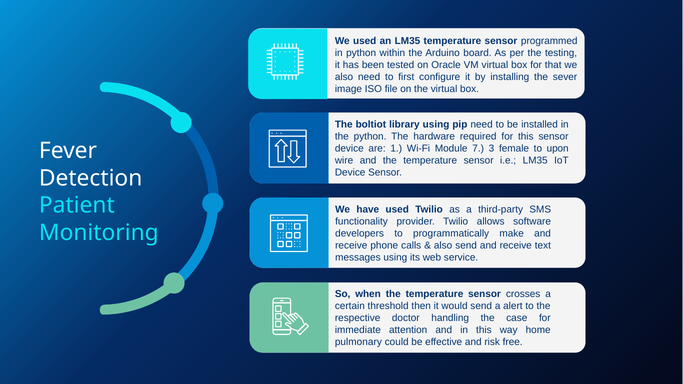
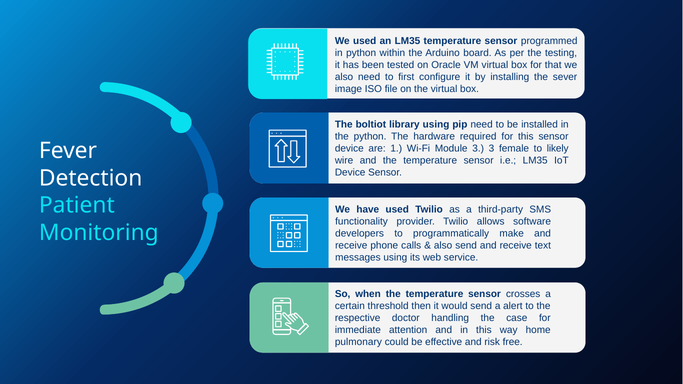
Module 7: 7 -> 3 (478, 148)
upon: upon -> likely (558, 148)
